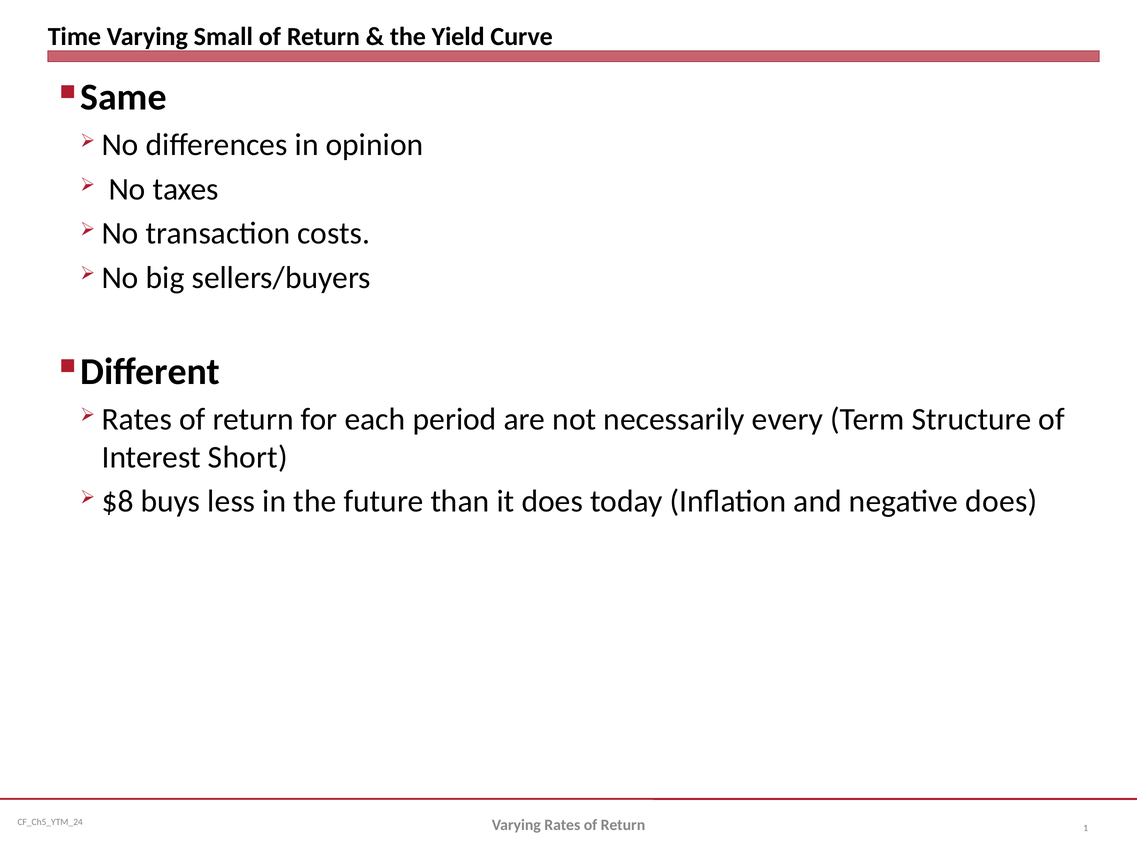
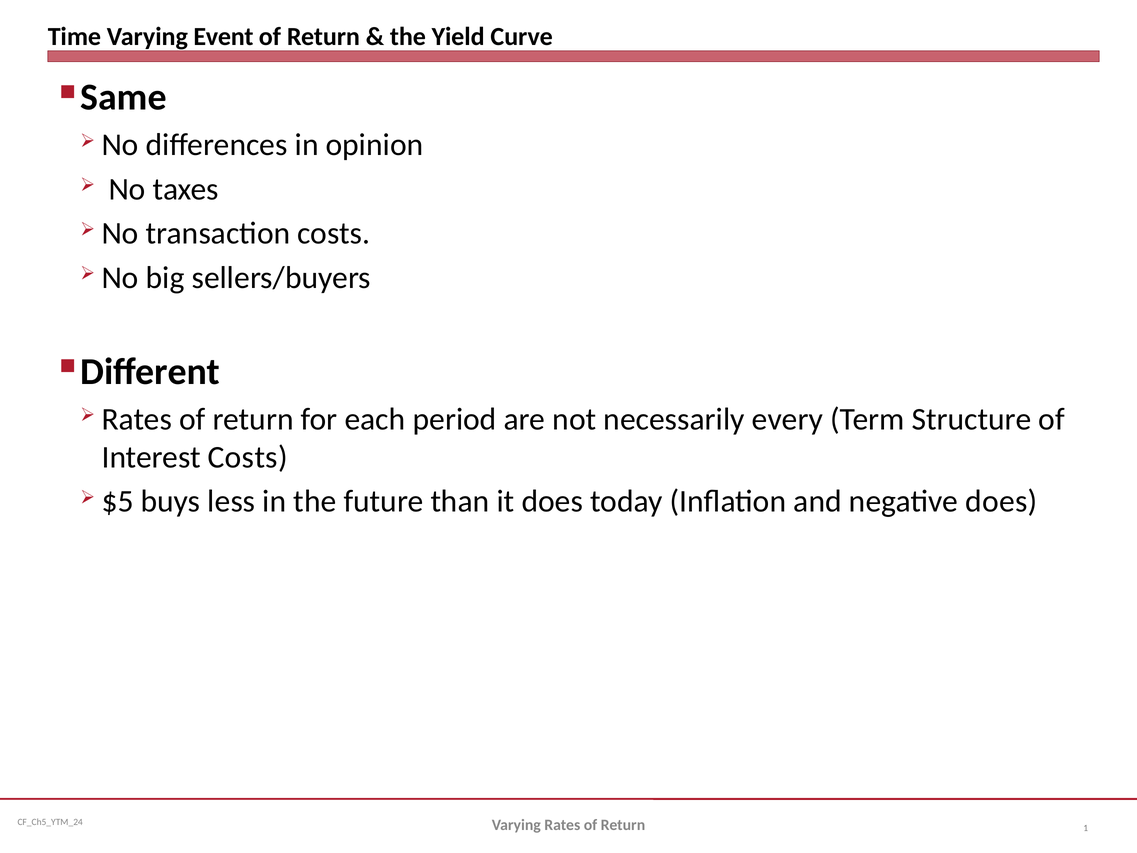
Small: Small -> Event (223, 37)
Interest Short: Short -> Costs (248, 457)
$8: $8 -> $5 (118, 501)
